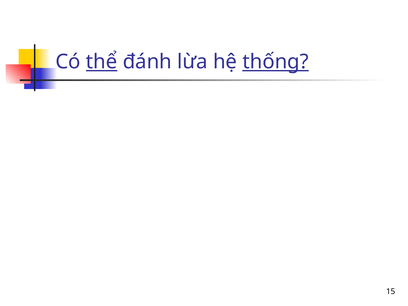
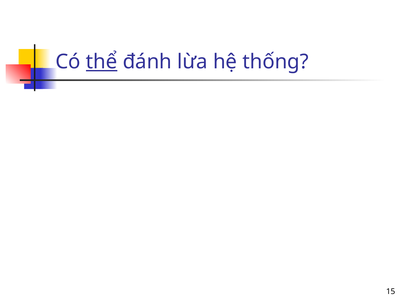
thống underline: present -> none (276, 62)
